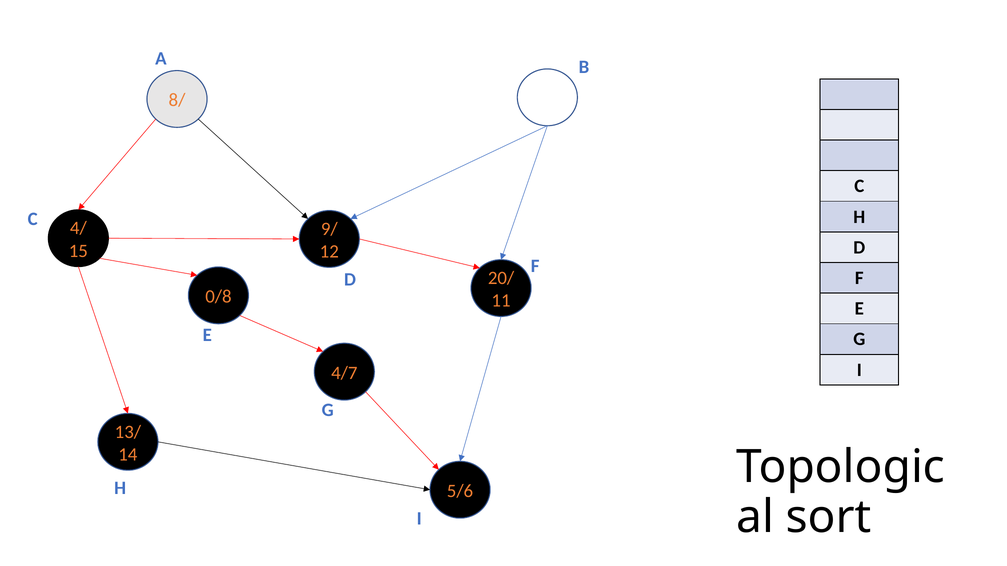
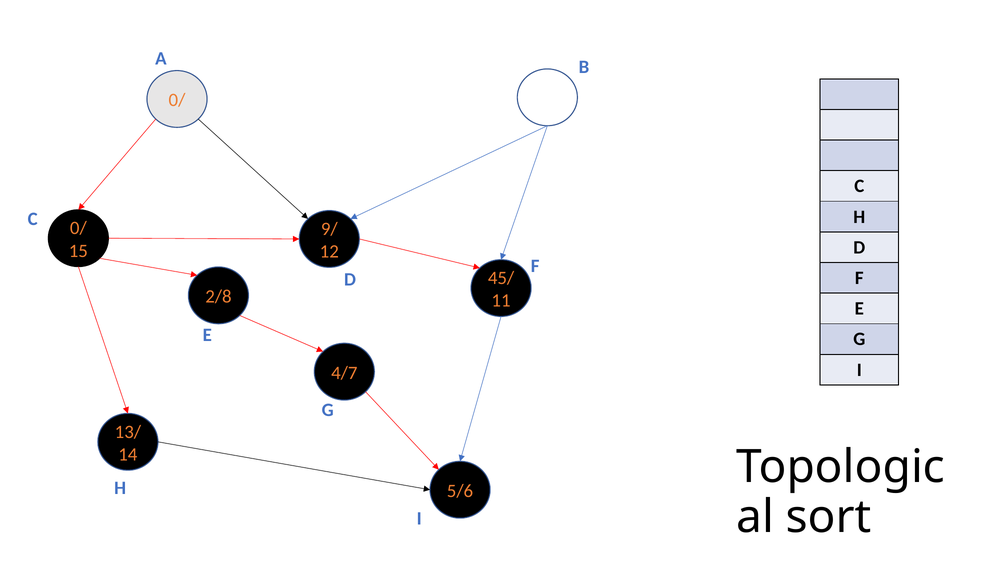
8/: 8/ -> 0/ (177, 100)
4/: 4/ -> 0/ (78, 228)
20/: 20/ -> 45/ (501, 278)
0/8: 0/8 -> 2/8 (218, 297)
